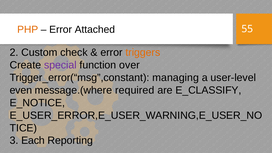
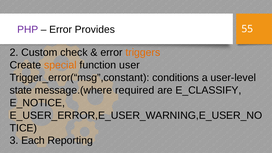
PHP colour: orange -> purple (28, 30)
Attached: Attached -> Provides (95, 30)
special colour: purple -> orange (60, 65)
over: over -> user (130, 65)
managing: managing -> conditions (176, 78)
even: even -> state (21, 90)
